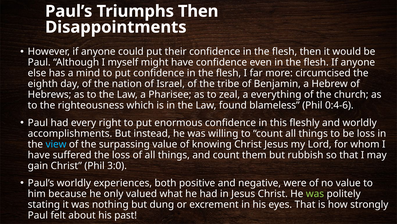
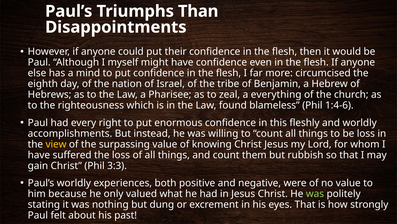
Triumphs Then: Then -> Than (198, 11)
0:4-6: 0:4-6 -> 1:4-6 (339, 105)
view colour: light blue -> yellow (56, 144)
3:0: 3:0 -> 3:3 (117, 165)
